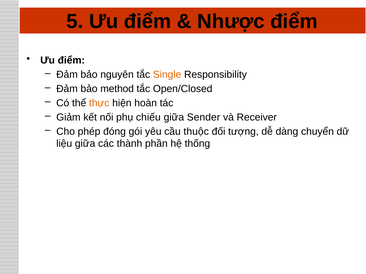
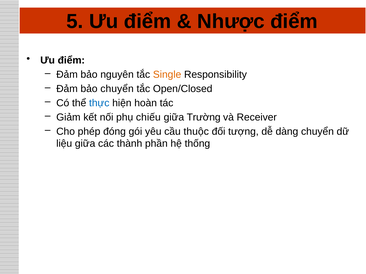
bảo method: method -> chuyển (117, 89)
thực colour: orange -> blue (99, 103)
Sender: Sender -> Trường (204, 117)
